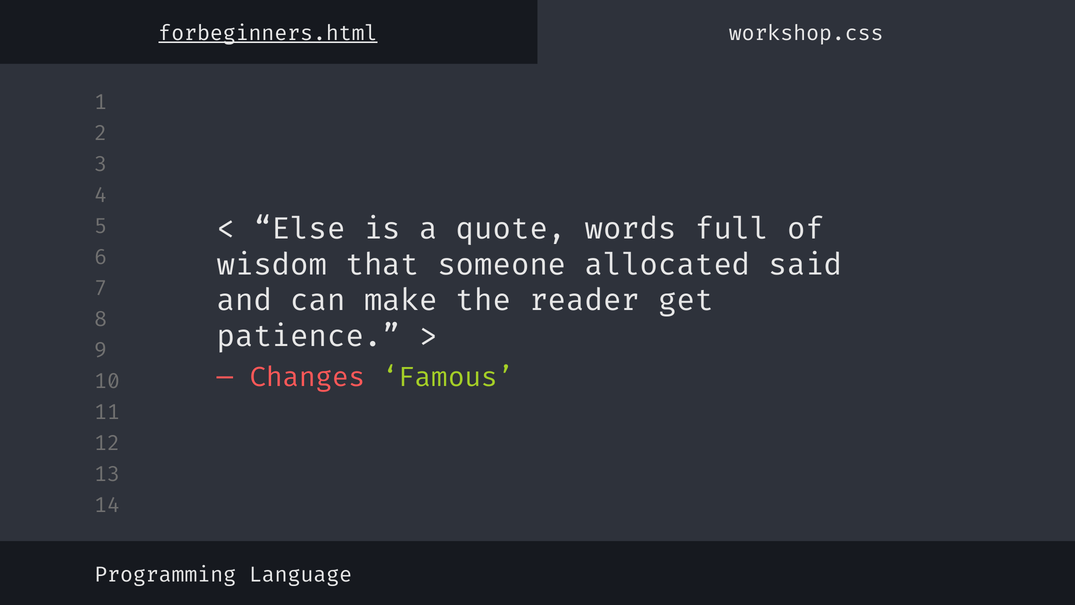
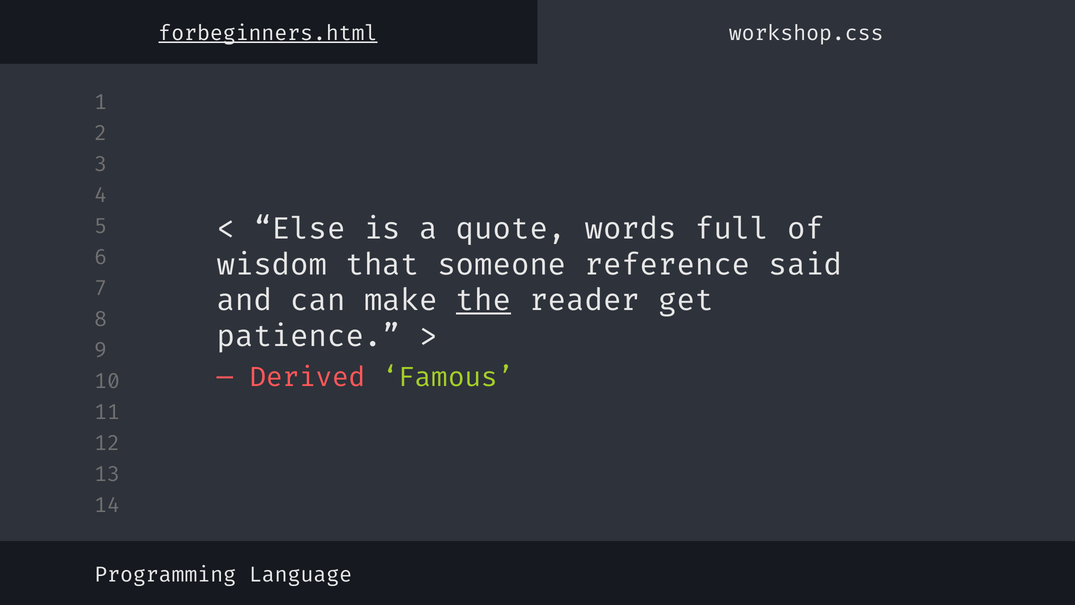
allocated: allocated -> reference (668, 265)
the underline: none -> present (483, 300)
Changes: Changes -> Derived (308, 377)
